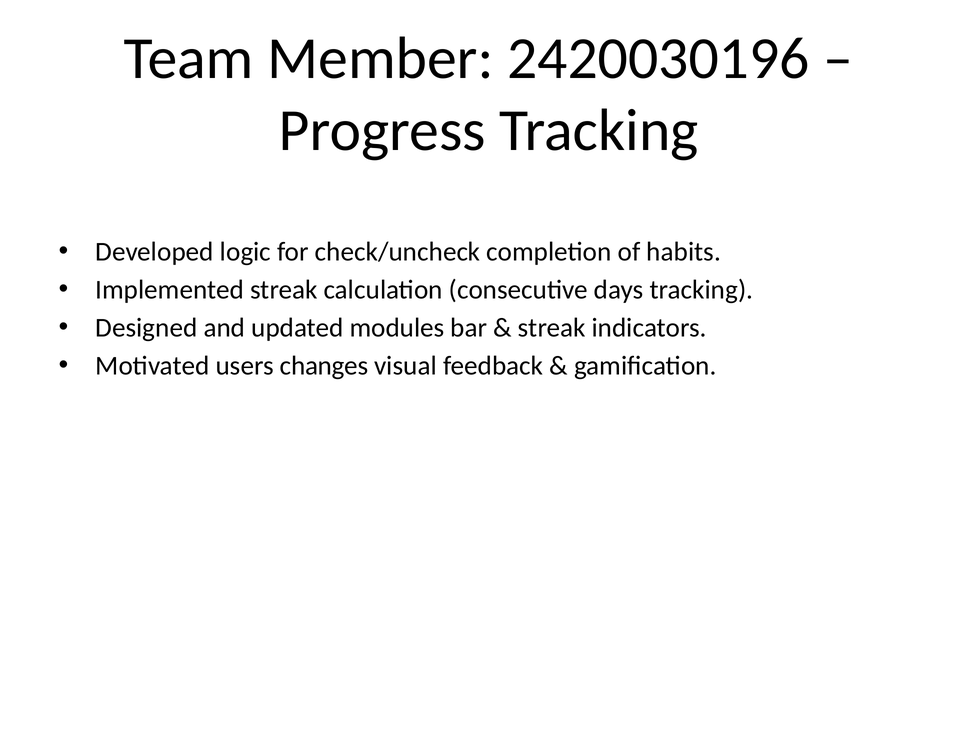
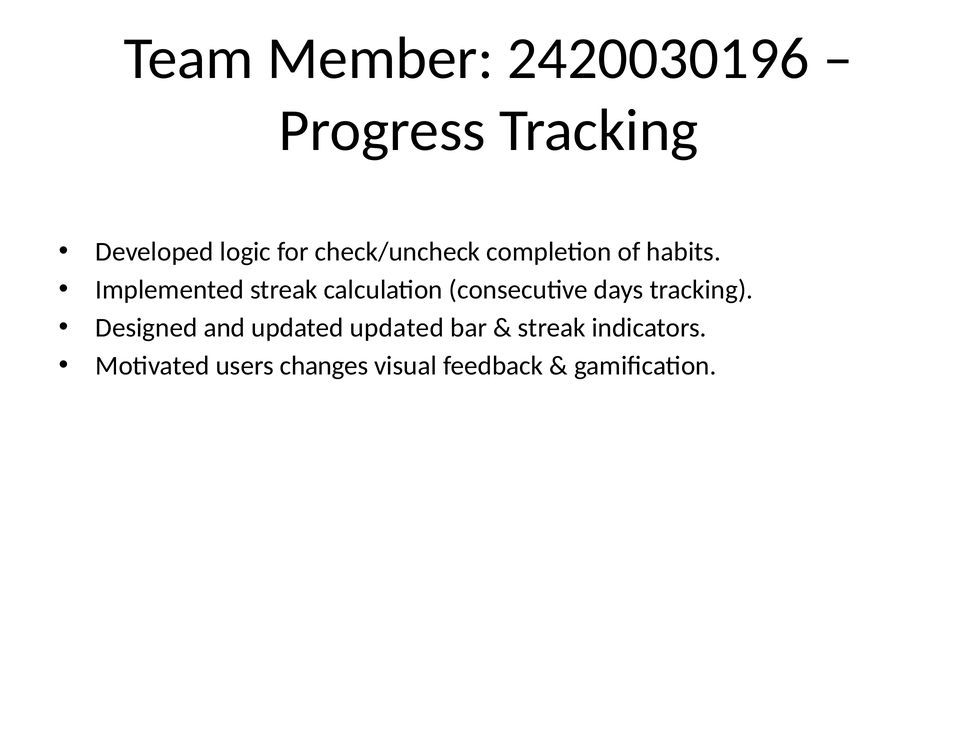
updated modules: modules -> updated (397, 328)
